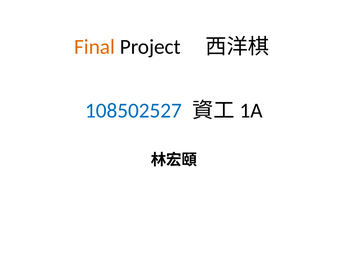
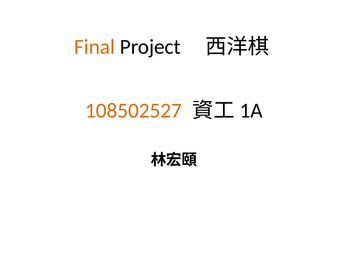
108502527 colour: blue -> orange (134, 111)
